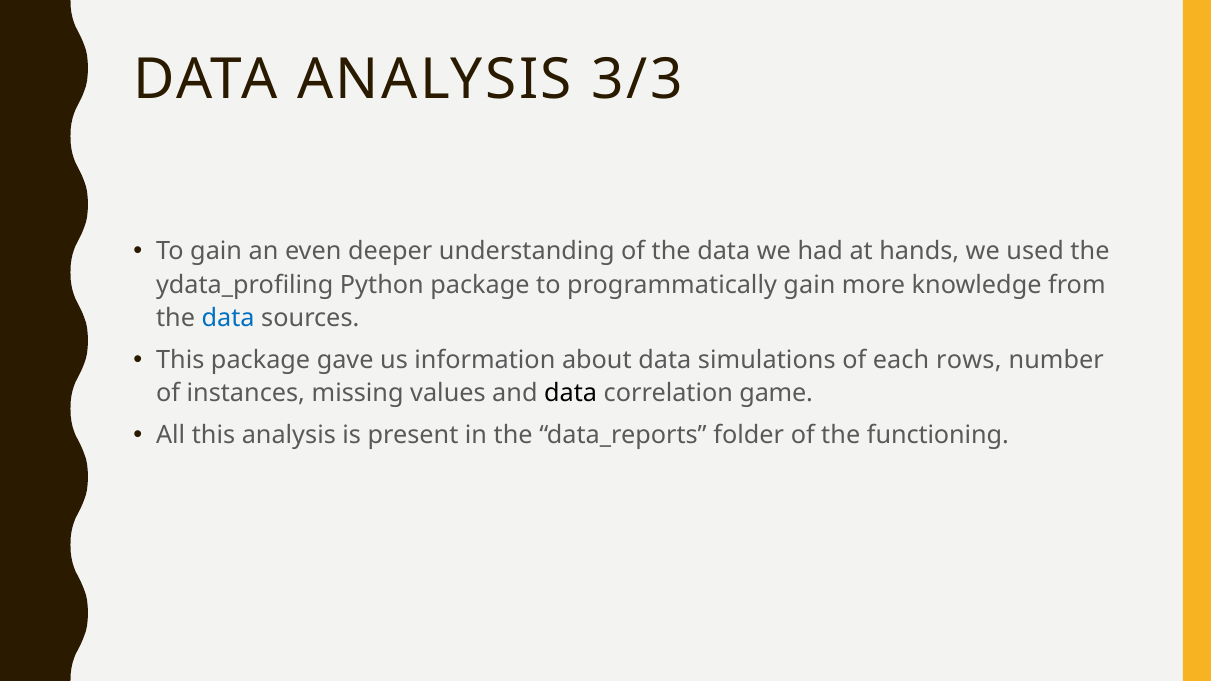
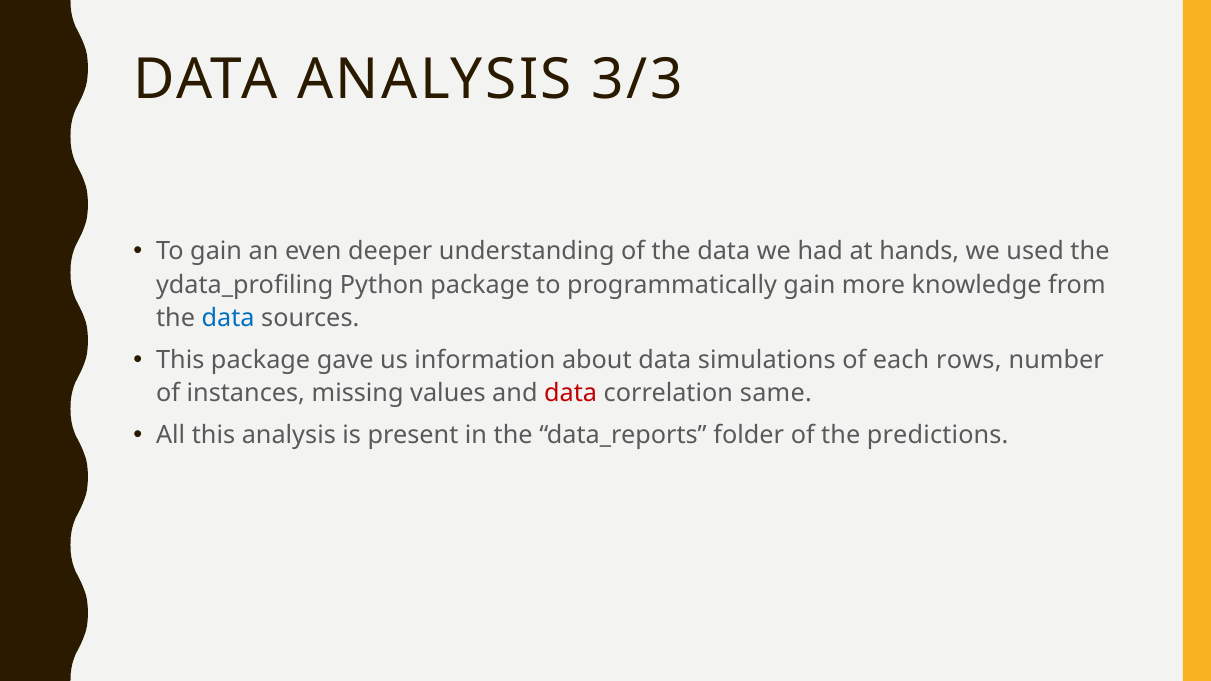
data colour: black -> red (571, 394)
game: game -> same (776, 394)
functioning: functioning -> predictions (938, 436)
